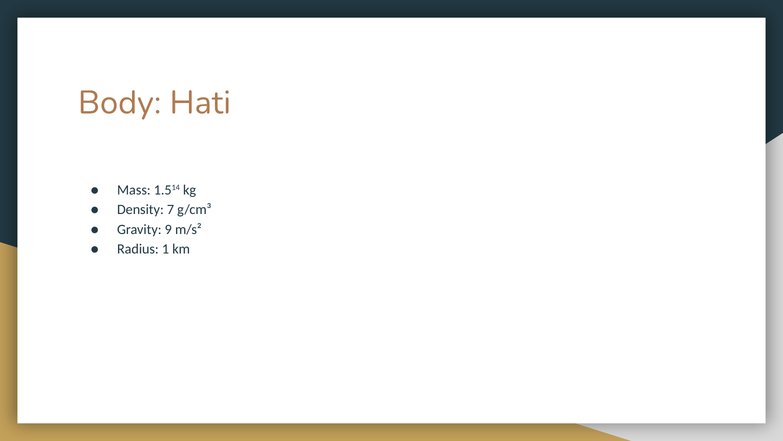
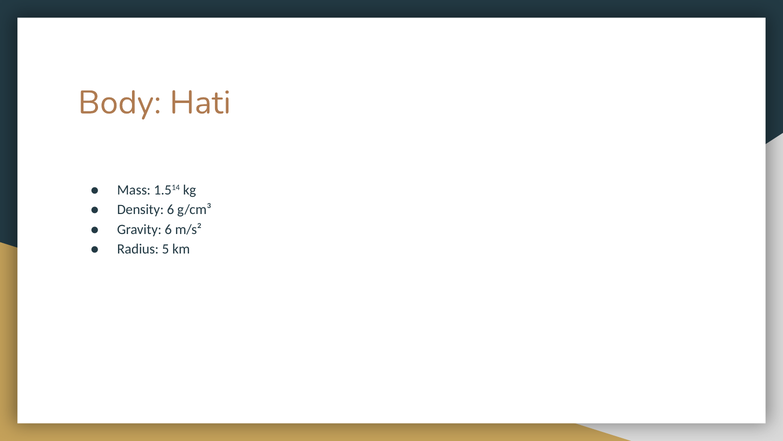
Density 7: 7 -> 6 (170, 209)
Gravity 9: 9 -> 6 (168, 229)
1: 1 -> 5 (166, 249)
